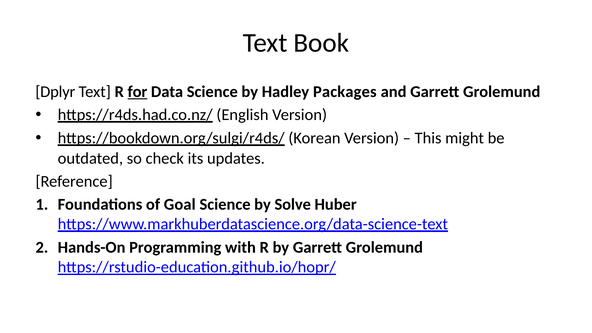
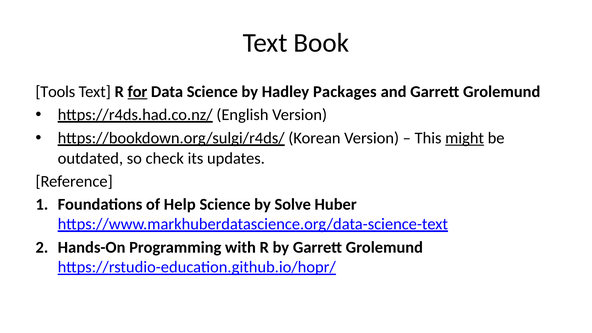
Dplyr: Dplyr -> Tools (55, 92)
might underline: none -> present (465, 138)
Goal: Goal -> Help (180, 204)
